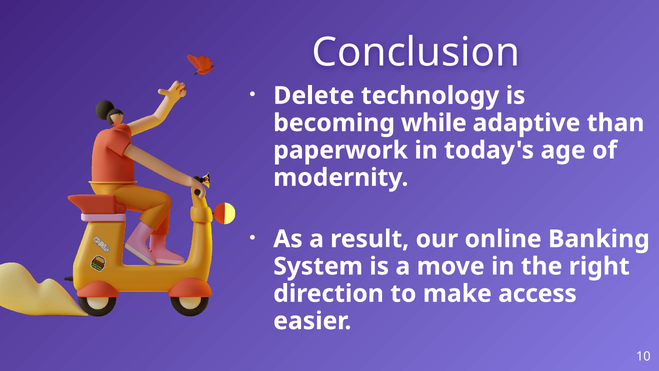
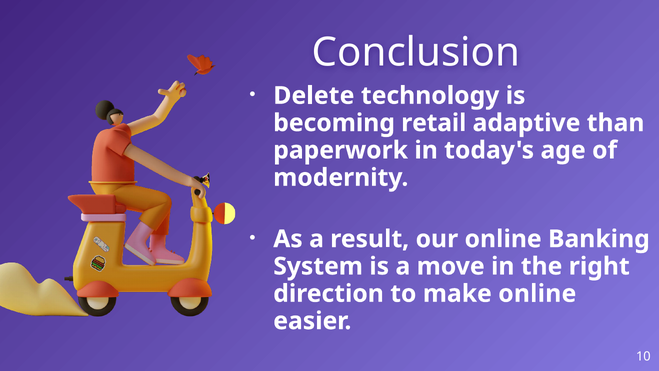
while: while -> retail (434, 123)
make access: access -> online (537, 293)
